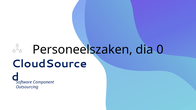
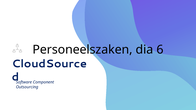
0: 0 -> 6 (160, 50)
